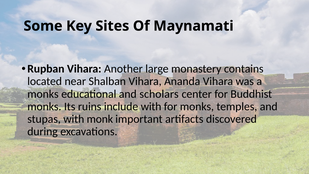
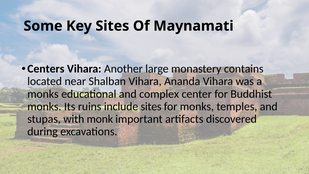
Rupban: Rupban -> Centers (46, 69)
scholars: scholars -> complex (159, 94)
include with: with -> sites (151, 106)
